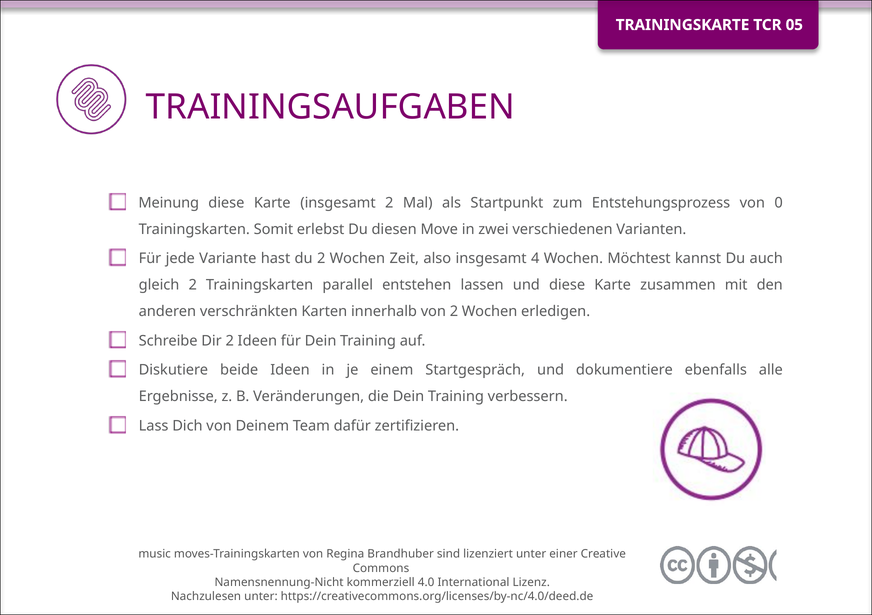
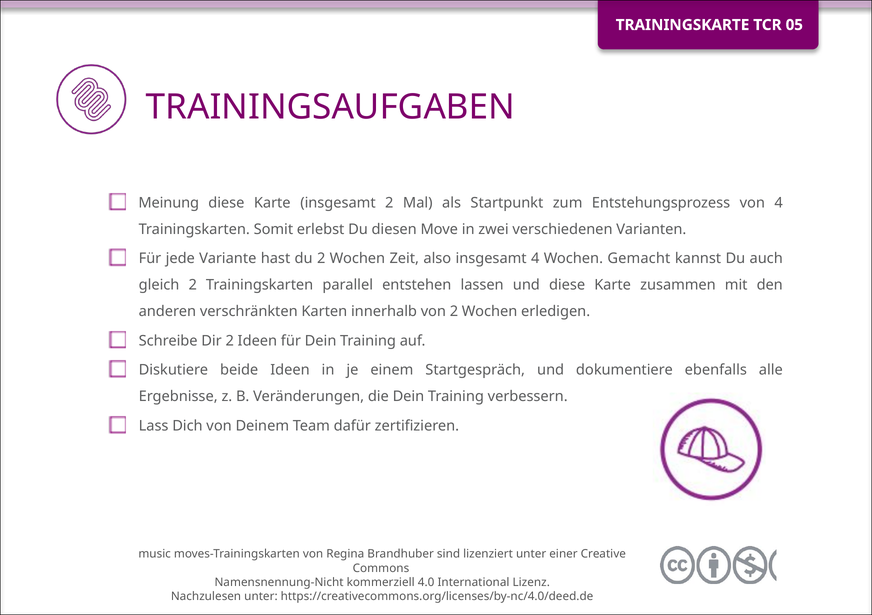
von 0: 0 -> 4 (779, 203)
Möchtest: Möchtest -> Gemacht (639, 258)
